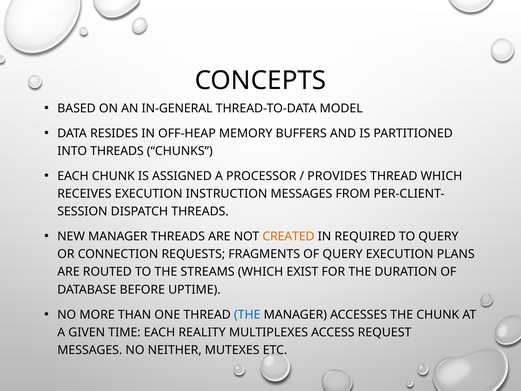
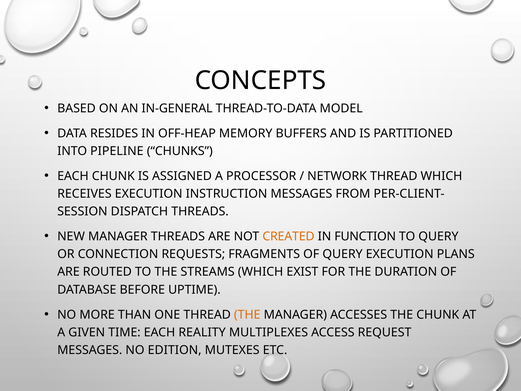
INTO THREADS: THREADS -> PIPELINE (117, 151)
PROVIDES: PROVIDES -> NETWORK (337, 176)
REQUIRED: REQUIRED -> FUNCTION (365, 236)
THE colour: blue -> orange (247, 314)
NEITHER: NEITHER -> EDITION (175, 350)
